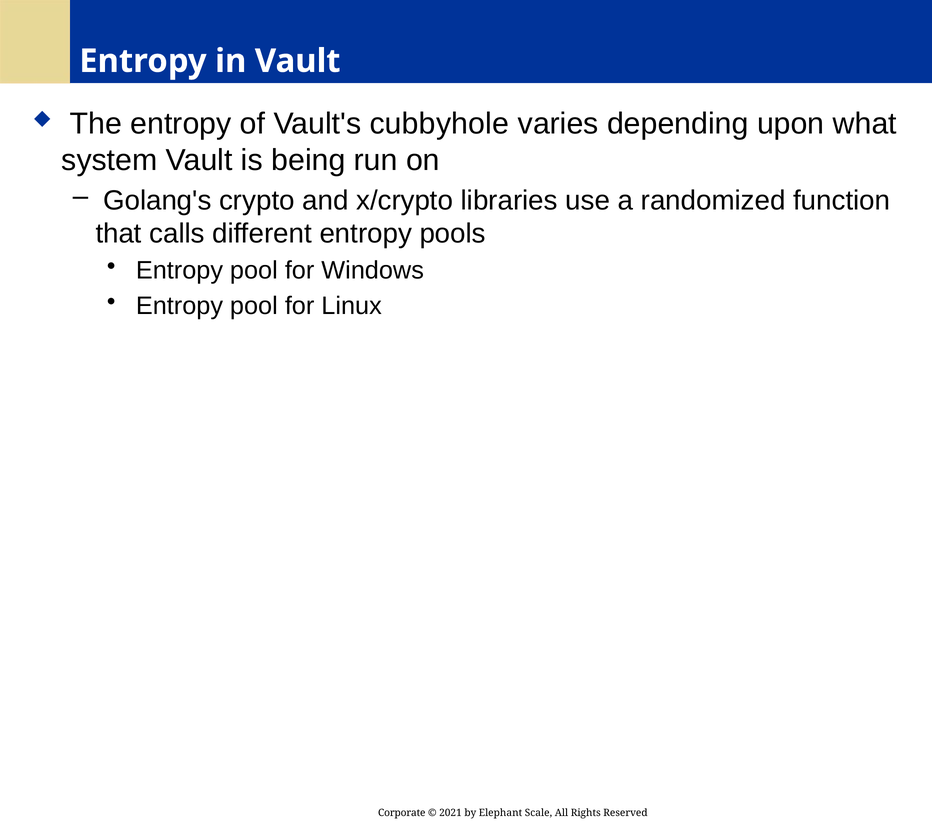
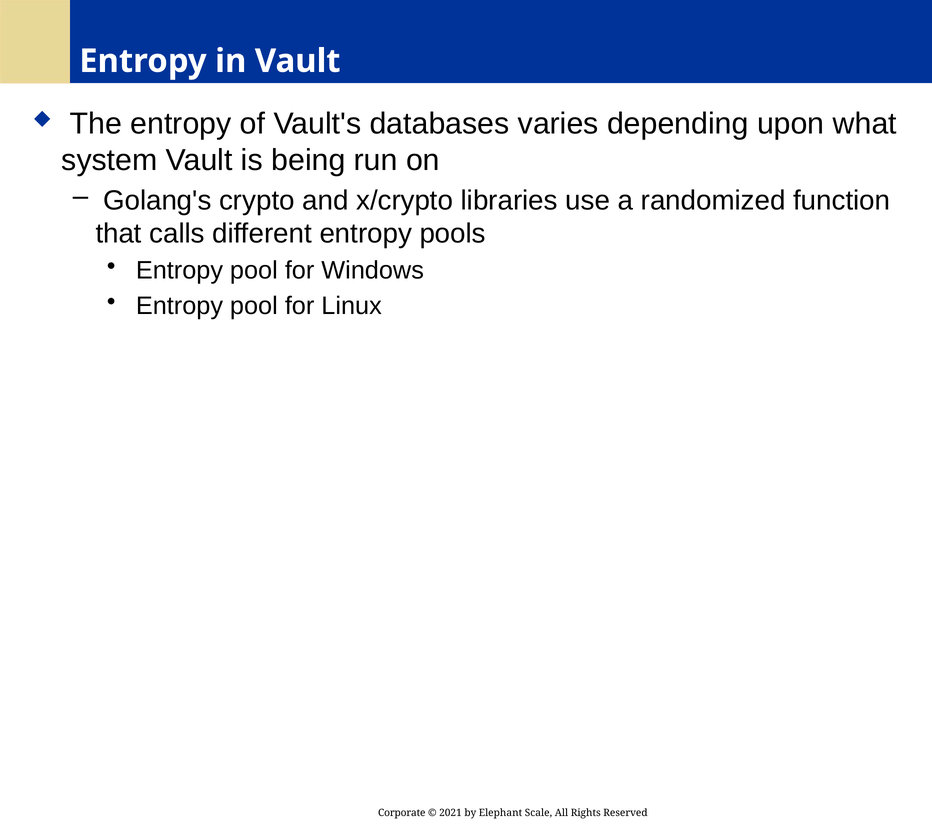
cubbyhole: cubbyhole -> databases (439, 124)
